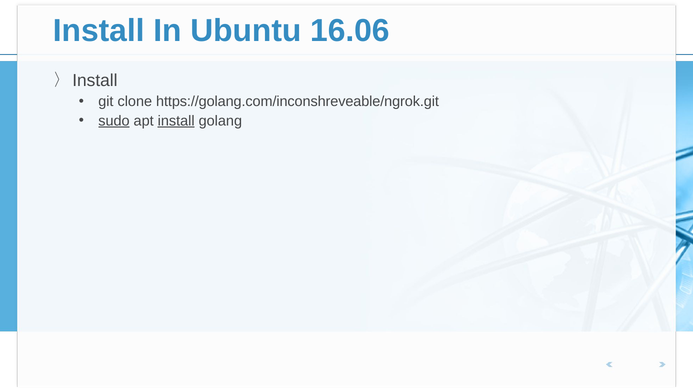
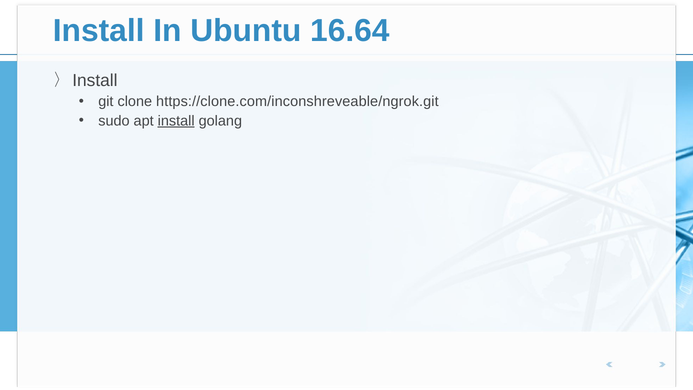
16.06: 16.06 -> 16.64 (350, 31)
https://golang.com/inconshreveable/ngrok.git: https://golang.com/inconshreveable/ngrok.git -> https://clone.com/inconshreveable/ngrok.git (297, 101)
sudo underline: present -> none (114, 121)
